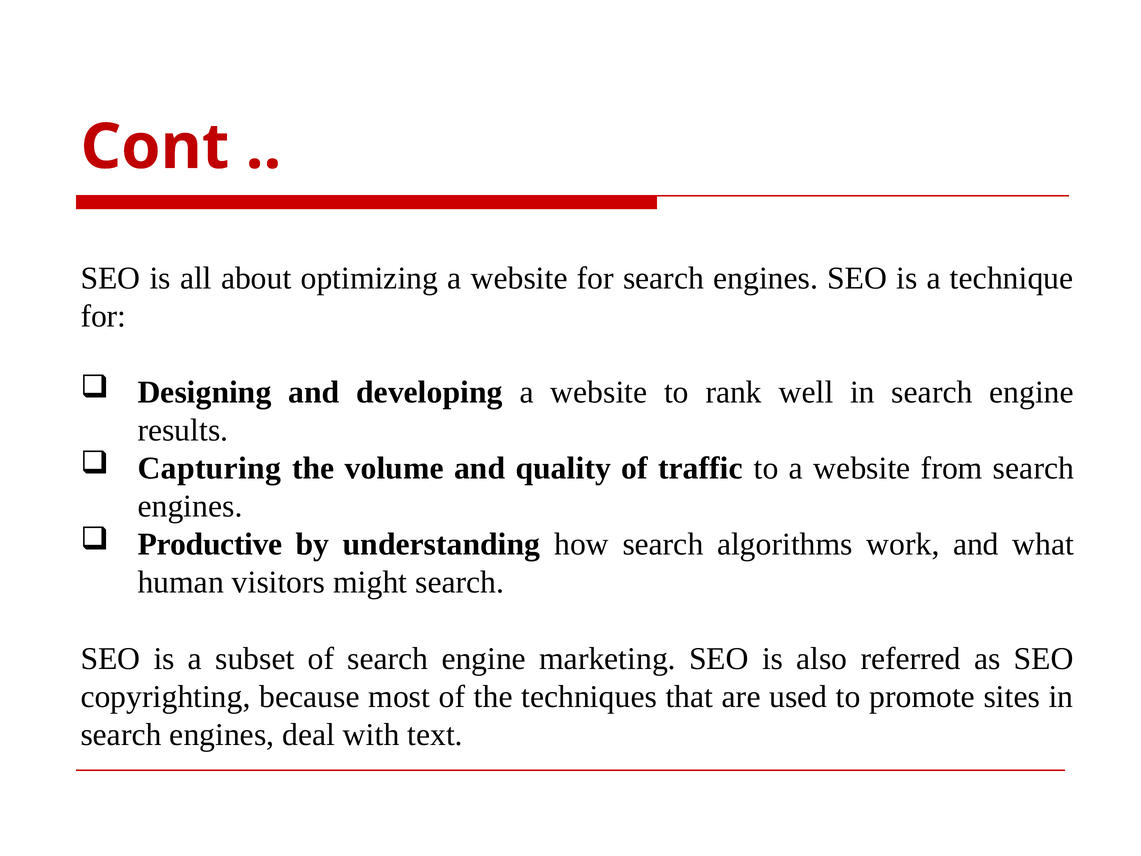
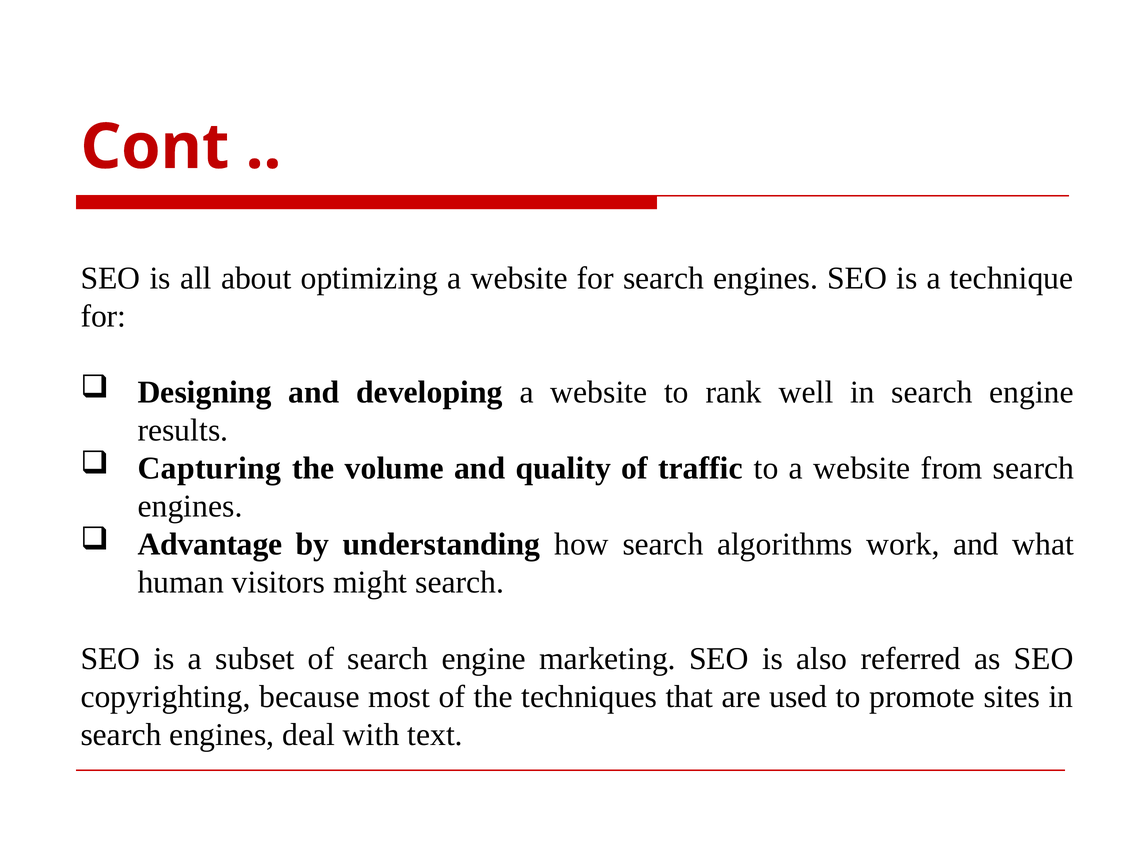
Productive: Productive -> Advantage (210, 544)
